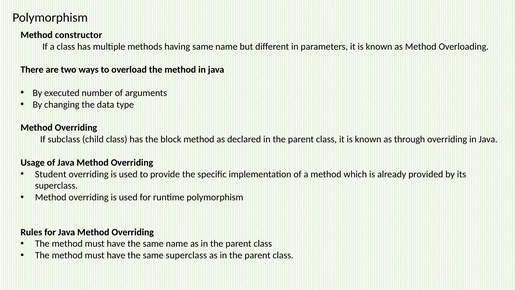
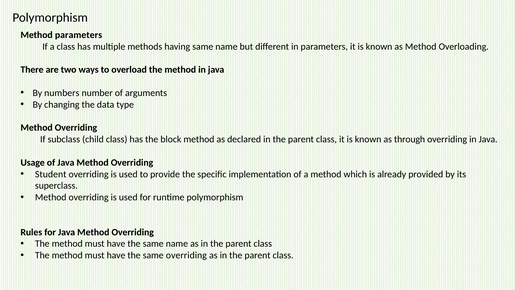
Method constructor: constructor -> parameters (79, 35)
executed: executed -> numbers (62, 93)
same superclass: superclass -> overriding (186, 255)
